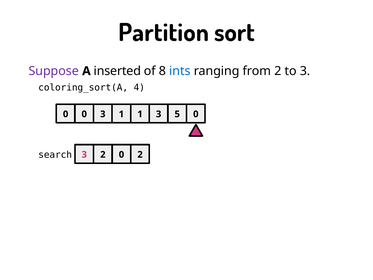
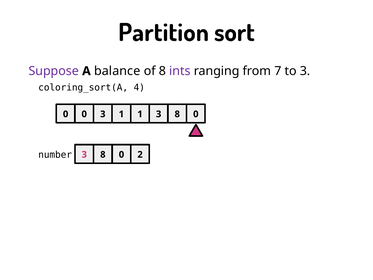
inserted: inserted -> balance (117, 71)
ints colour: blue -> purple (180, 71)
from 2: 2 -> 7 (278, 71)
1 3 5: 5 -> 8 (177, 114)
search: search -> number (55, 155)
2: 2 -> 8 (103, 154)
